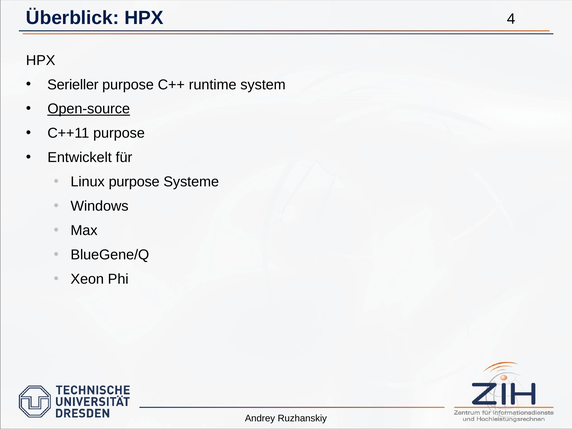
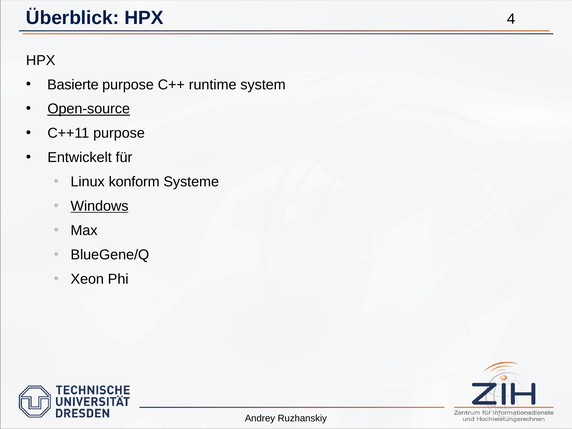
Serieller: Serieller -> Basierte (73, 85)
Linux purpose: purpose -> konform (134, 182)
Windows underline: none -> present (100, 206)
